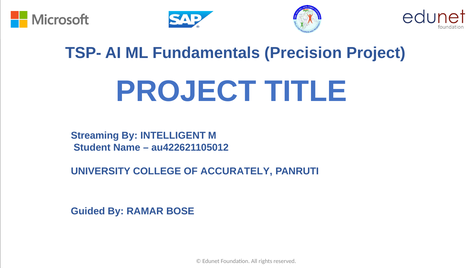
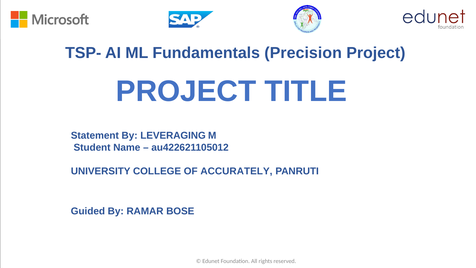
Streaming: Streaming -> Statement (95, 135)
INTELLIGENT: INTELLIGENT -> LEVERAGING (173, 135)
